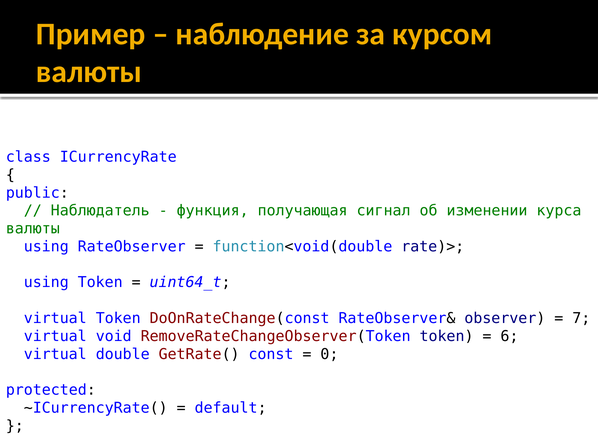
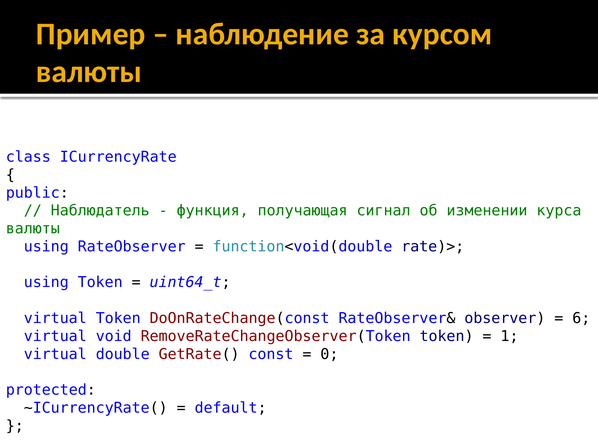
7: 7 -> 6 (581, 319)
6: 6 -> 1 (509, 337)
